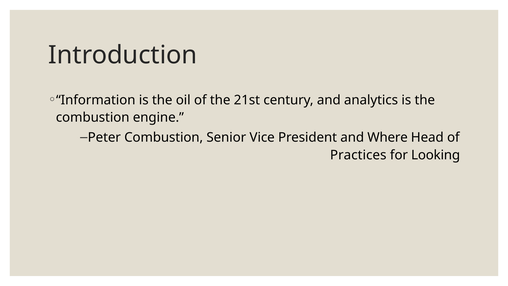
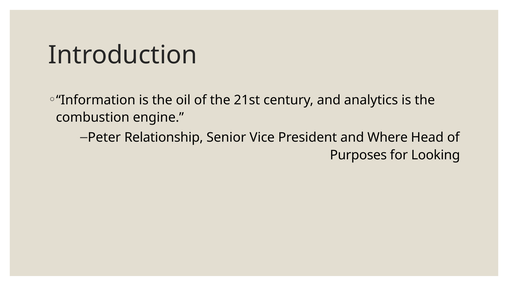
Peter Combustion: Combustion -> Relationship (164, 137)
Practices: Practices -> Purposes (358, 155)
